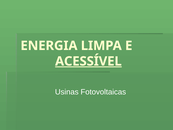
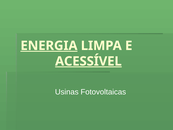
ENERGIA underline: none -> present (49, 46)
